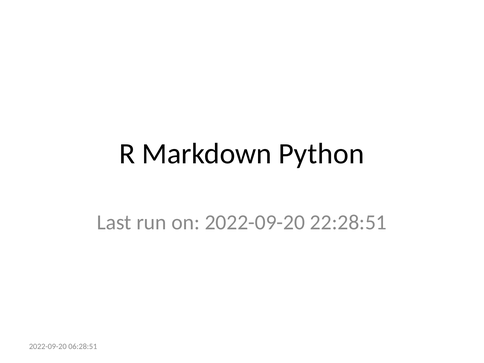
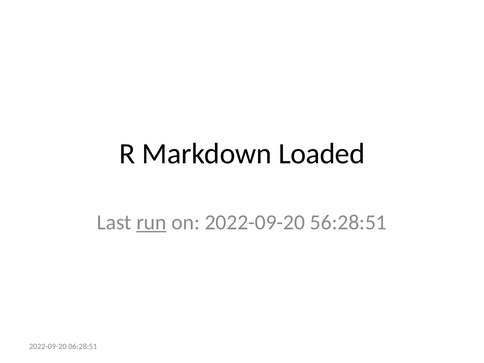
Python: Python -> Loaded (322, 154)
run underline: none -> present (151, 223)
22:28:51: 22:28:51 -> 56:28:51 (348, 223)
